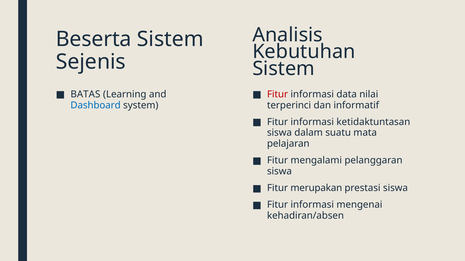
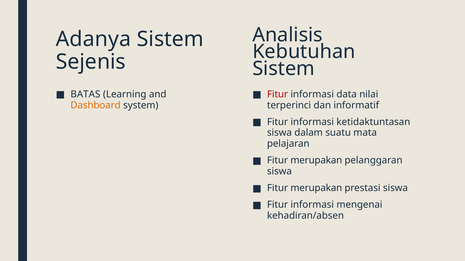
Beserta: Beserta -> Adanya (94, 39)
Dashboard colour: blue -> orange (96, 105)
mengalami: mengalami -> merupakan (316, 161)
